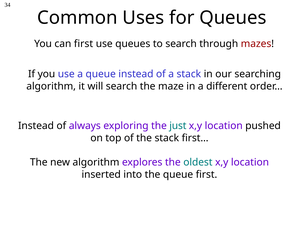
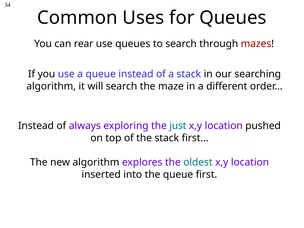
can first: first -> rear (84, 44)
